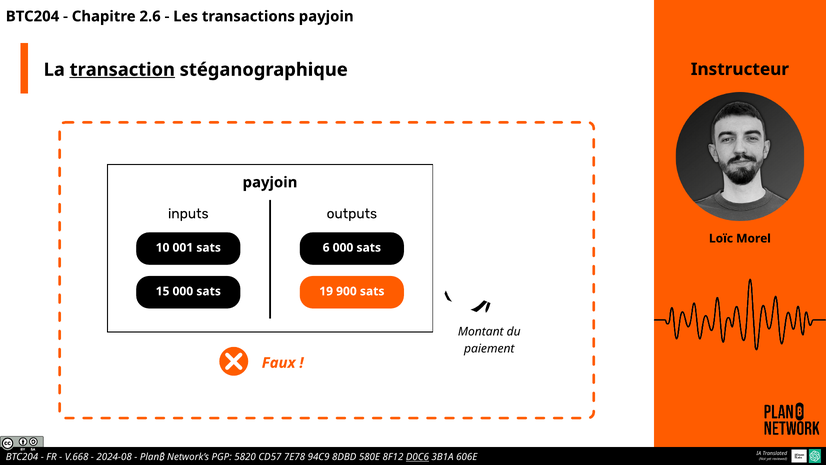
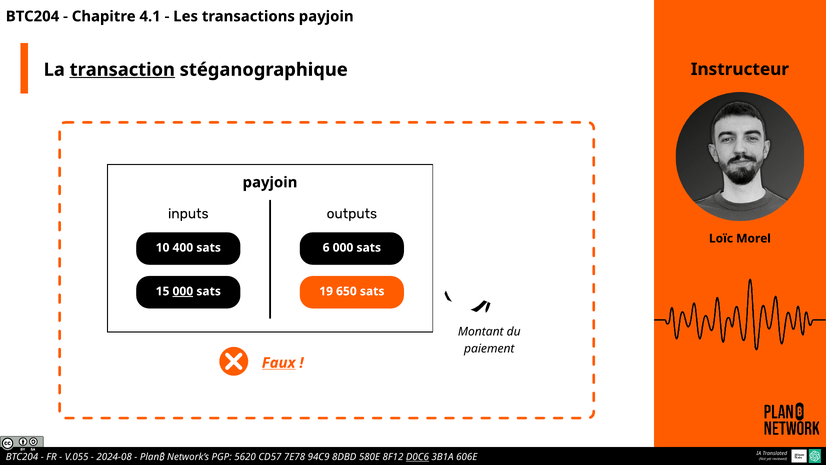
2.6: 2.6 -> 4.1 (150, 16)
001: 001 -> 400 (183, 247)
000 underline: none -> present (183, 291)
900: 900 -> 650 (346, 291)
Faux underline: none -> present (279, 363)
V.668: V.668 -> V.055 (77, 457)
5820: 5820 -> 5620 (245, 457)
